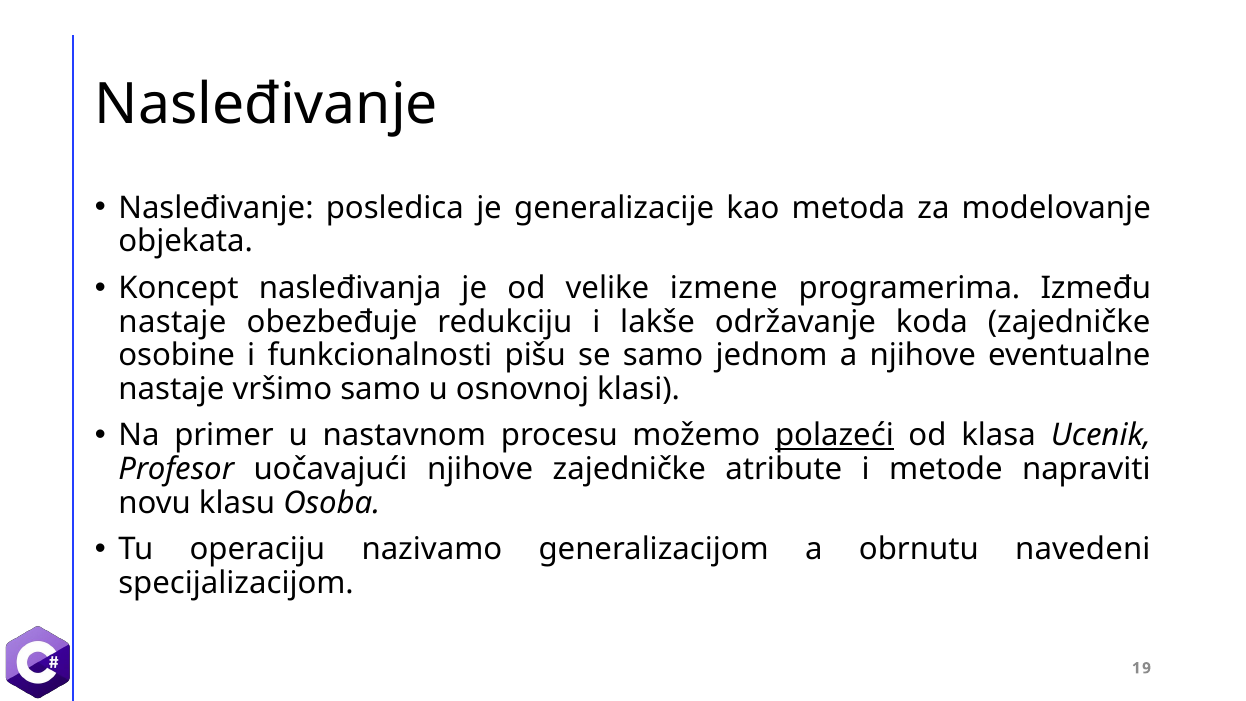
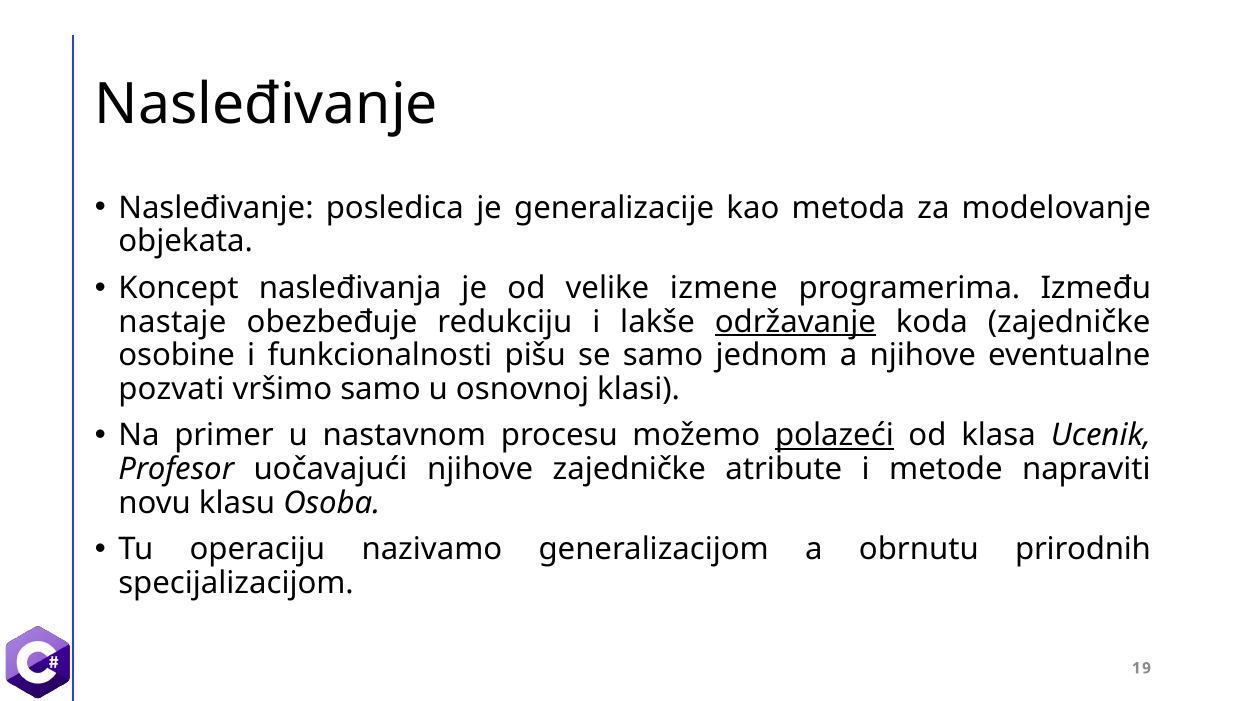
održavanje underline: none -> present (795, 322)
nastaje: nastaje -> pozvati (171, 389)
navedeni: navedeni -> prirodnih (1083, 549)
